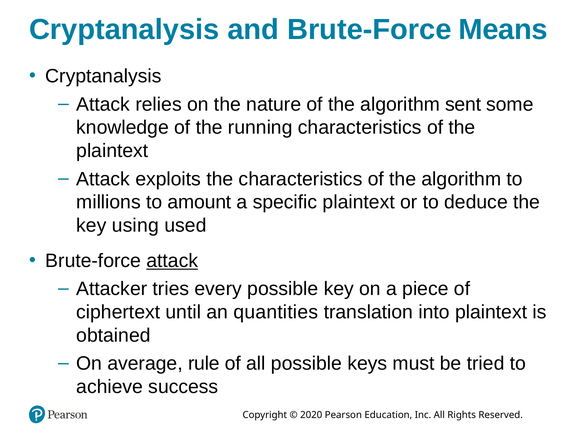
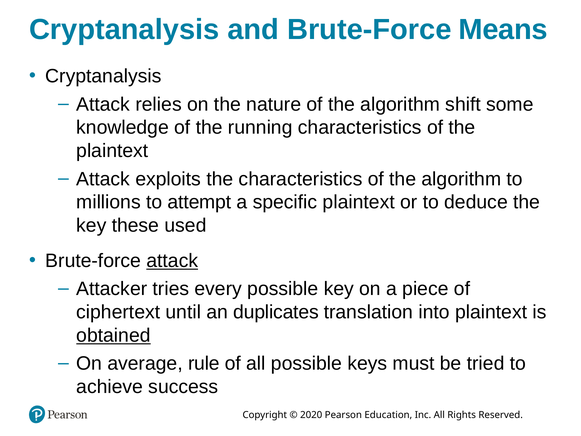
sent: sent -> shift (463, 104)
amount: amount -> attempt (199, 202)
using: using -> these (135, 225)
quantities: quantities -> duplicates (276, 312)
obtained underline: none -> present (113, 335)
